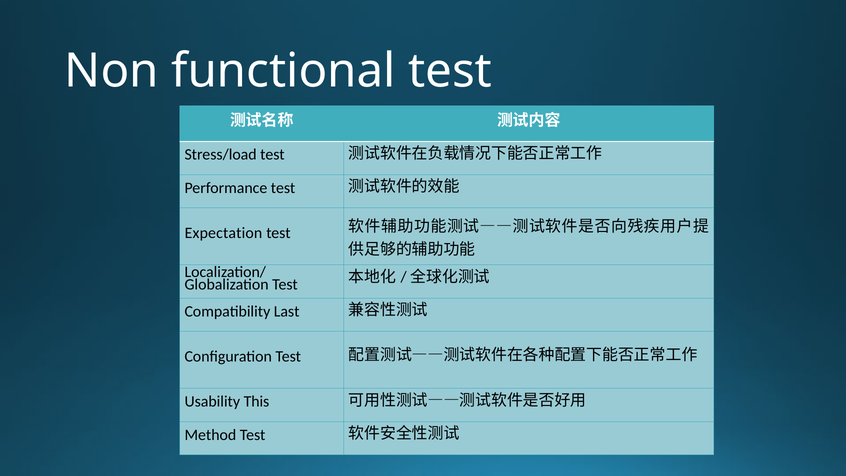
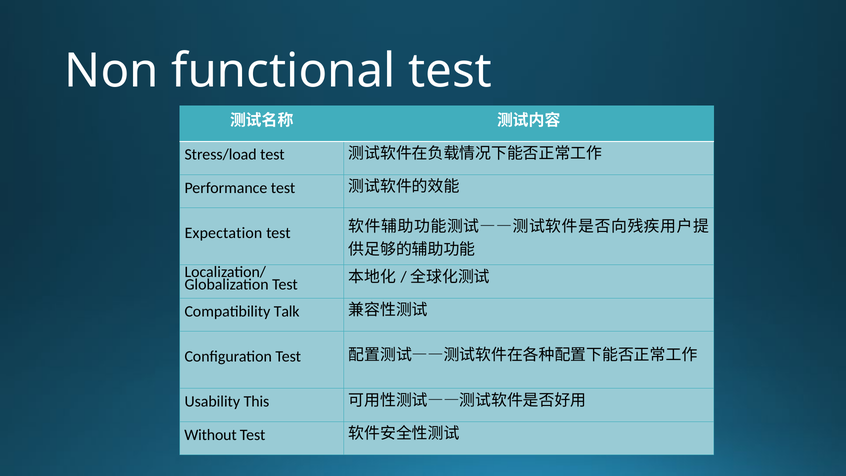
Last: Last -> Talk (287, 311)
Method: Method -> Without (210, 435)
